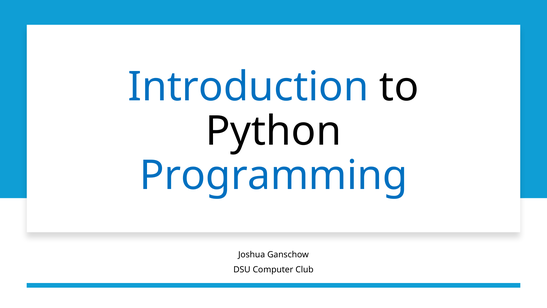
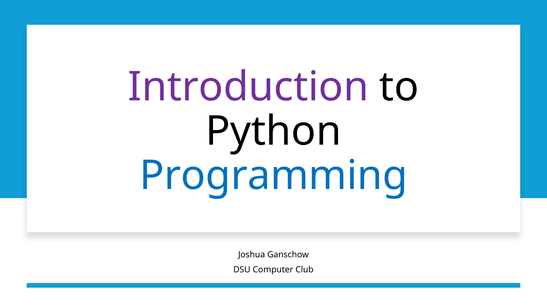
Introduction colour: blue -> purple (248, 87)
